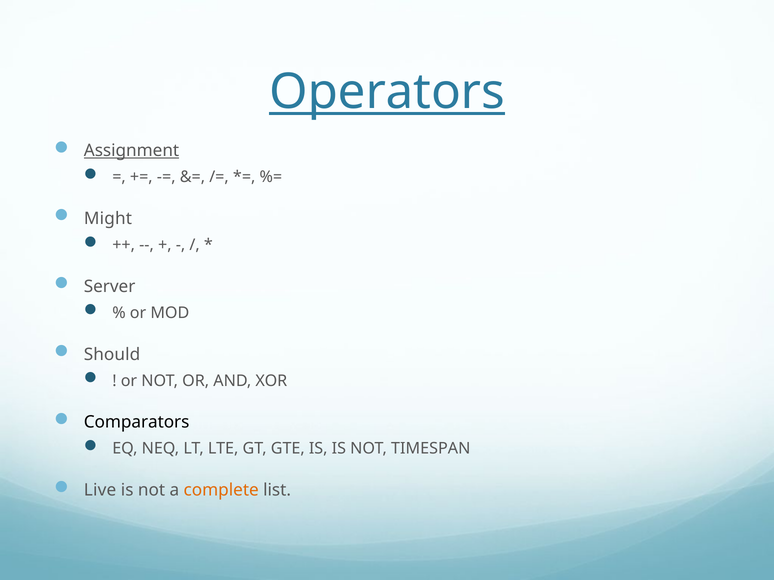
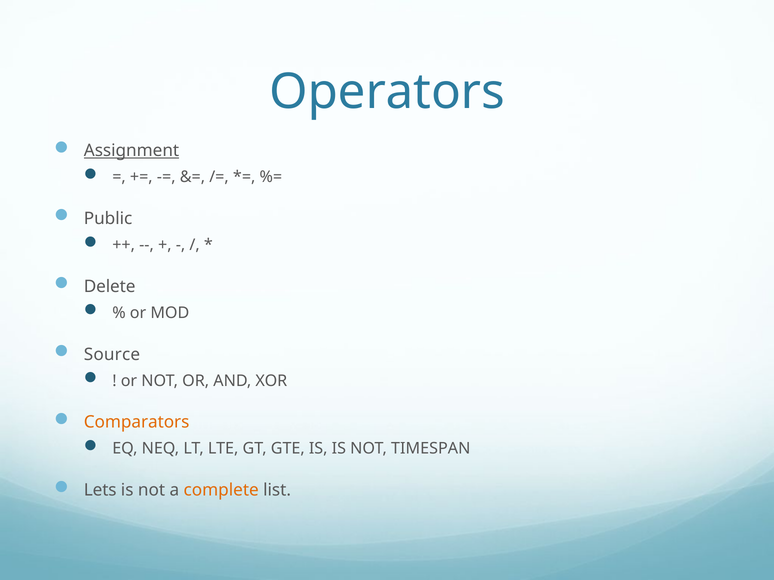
Operators underline: present -> none (387, 92)
Might: Might -> Public (108, 219)
Server: Server -> Delete (110, 287)
Should: Should -> Source (112, 355)
Comparators colour: black -> orange (137, 423)
Live: Live -> Lets (100, 491)
